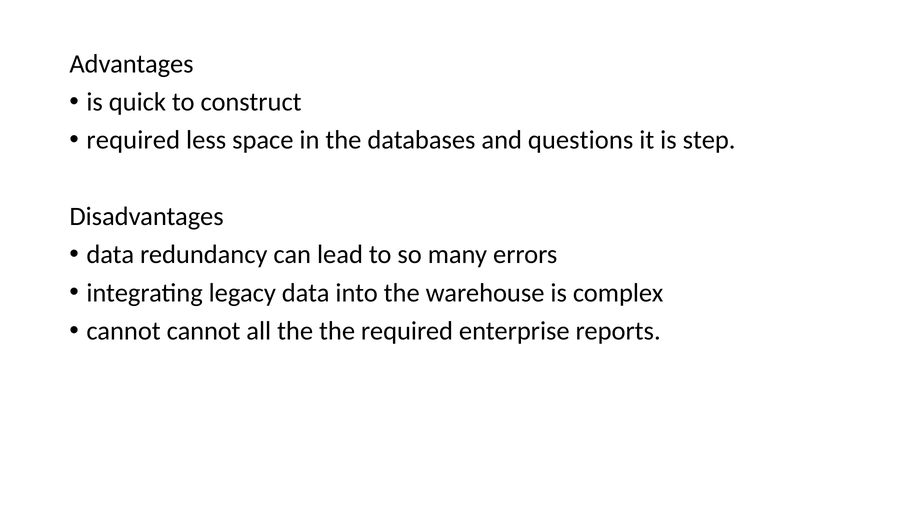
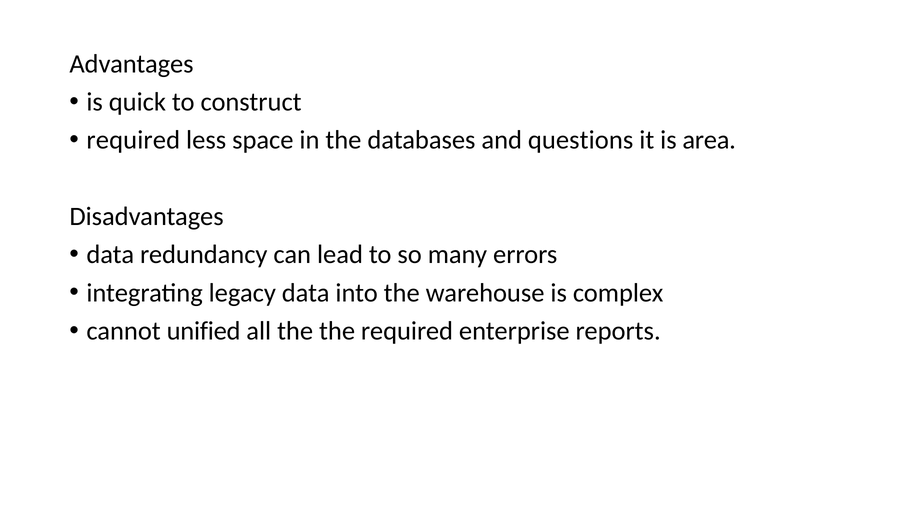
step: step -> area (709, 140)
cannot cannot: cannot -> unified (204, 331)
